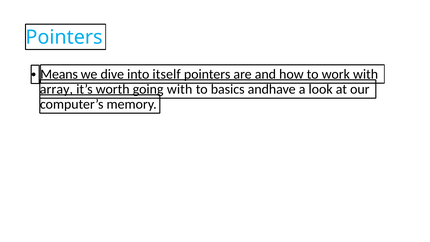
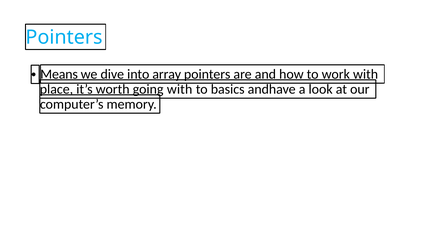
itself: itself -> array (167, 74)
array: array -> place (56, 89)
